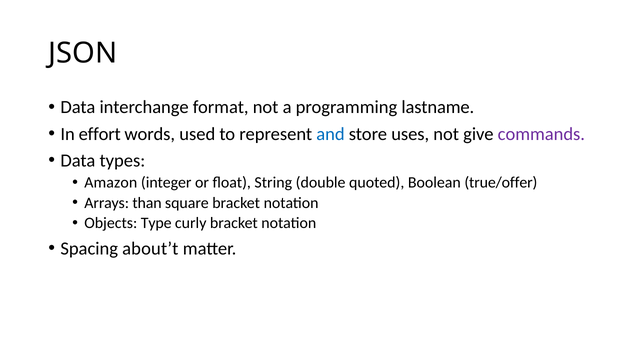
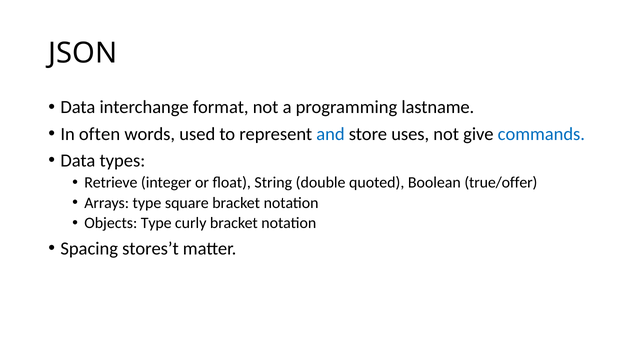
effort: effort -> often (100, 134)
commands colour: purple -> blue (541, 134)
Amazon: Amazon -> Retrieve (111, 183)
Arrays than: than -> type (147, 203)
about’t: about’t -> stores’t (150, 249)
